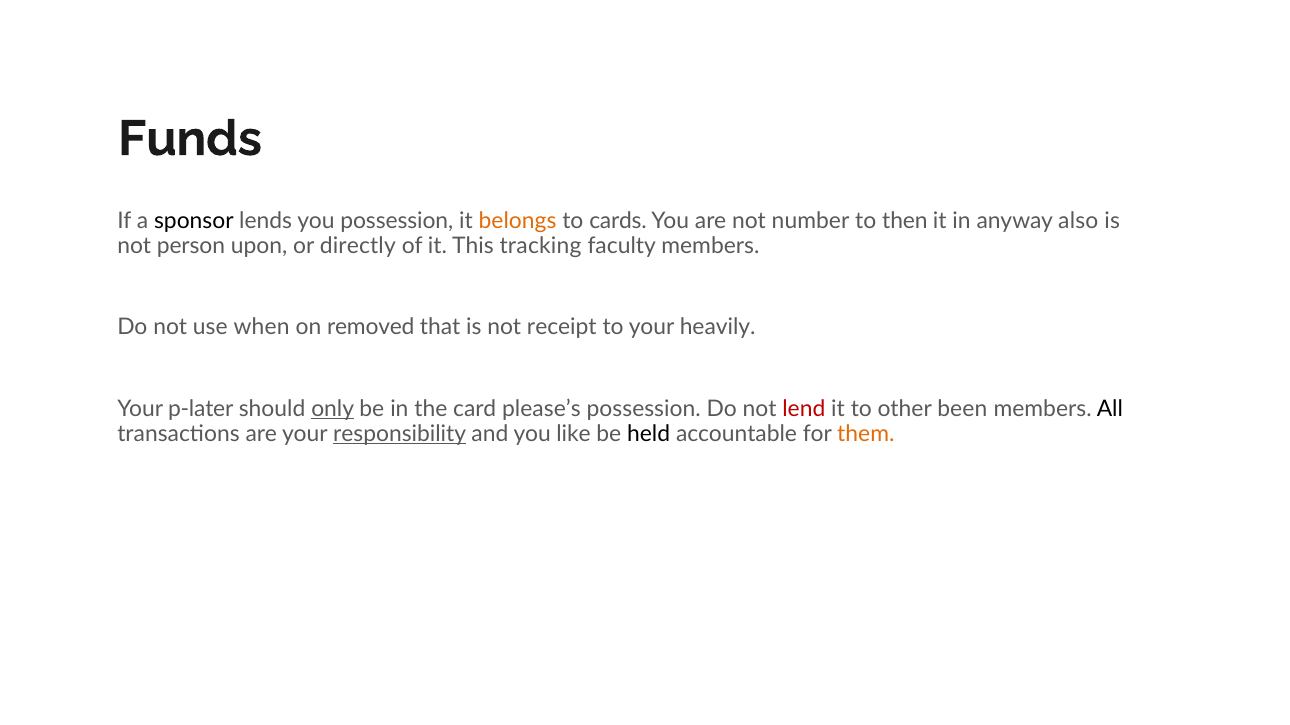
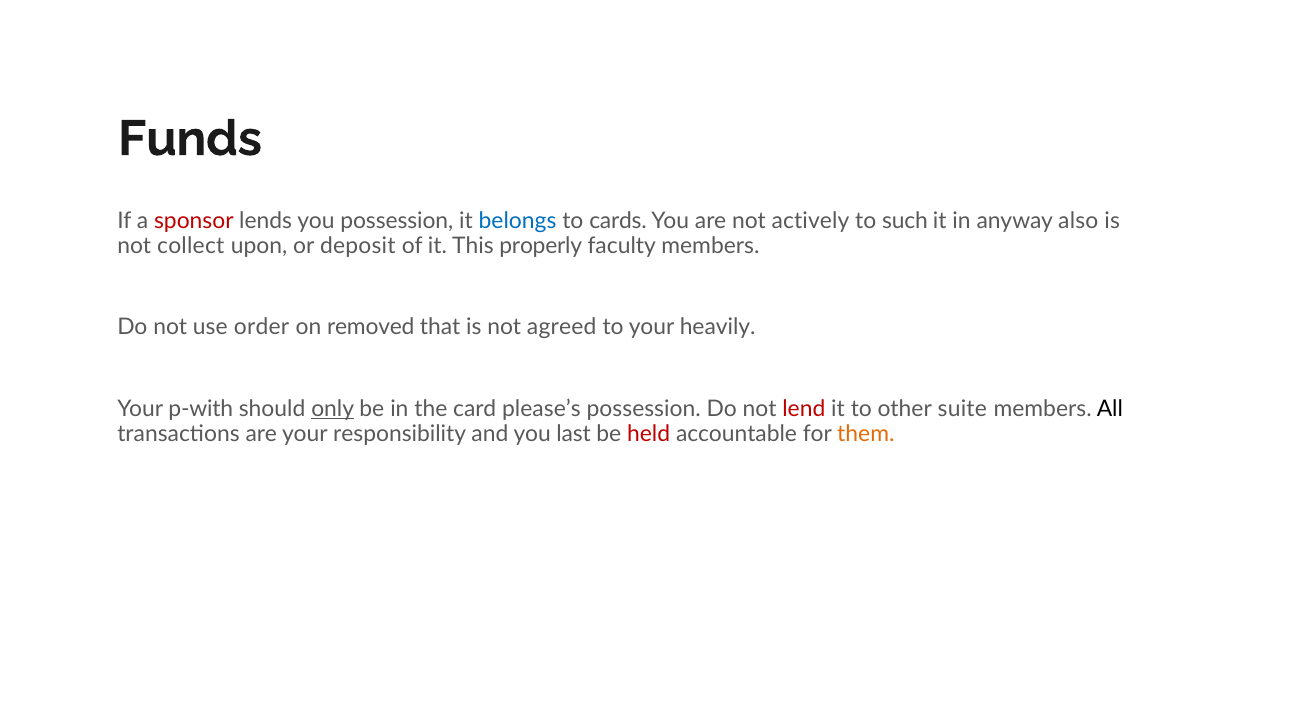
sponsor colour: black -> red (194, 221)
belongs colour: orange -> blue (518, 221)
number: number -> actively (811, 221)
then: then -> such (905, 221)
person: person -> collect (191, 246)
directly: directly -> deposit (358, 246)
tracking: tracking -> properly (541, 246)
when: when -> order (262, 328)
receipt: receipt -> agreed (562, 328)
p-later: p-later -> p-with (201, 409)
been: been -> suite (962, 409)
responsibility underline: present -> none (400, 434)
like: like -> last (574, 434)
held colour: black -> red (649, 434)
